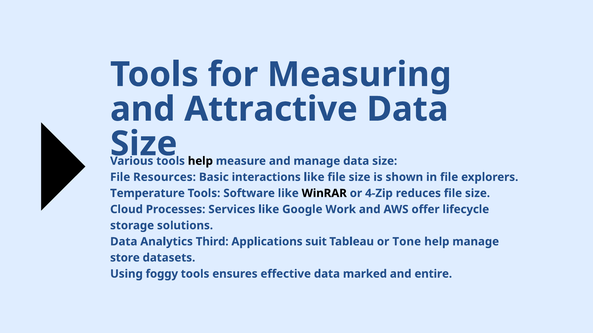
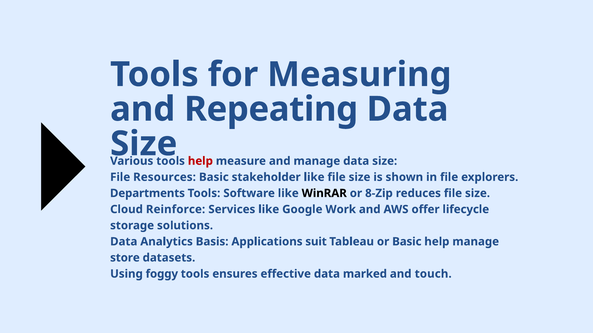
Attractive: Attractive -> Repeating (271, 109)
help colour: black -> red (200, 161)
interactions: interactions -> stakeholder (266, 177)
Temperature: Temperature -> Departments (147, 194)
4-Zip: 4-Zip -> 8-Zip (379, 194)
Processes: Processes -> Reinforce (176, 210)
Third: Third -> Basis (212, 242)
or Tone: Tone -> Basic (407, 242)
entire: entire -> touch (433, 274)
